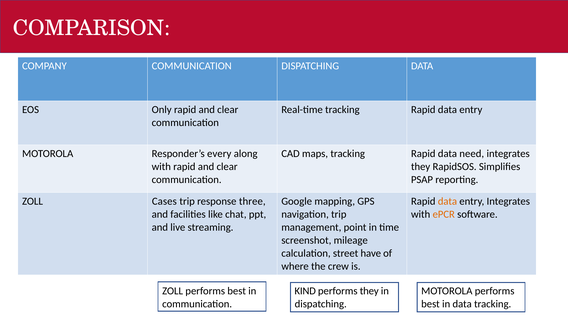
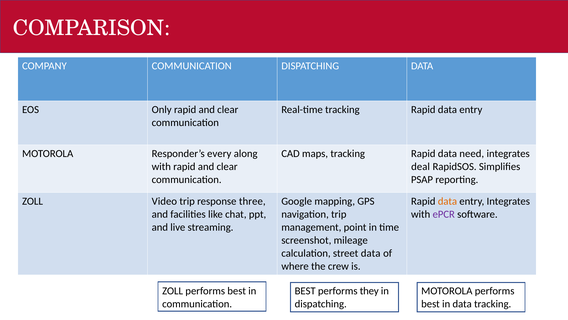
they: they -> deal (421, 166)
Cases: Cases -> Video (164, 201)
ePCR colour: orange -> purple (444, 214)
street have: have -> data (371, 253)
KIND: KIND -> BEST (305, 291)
